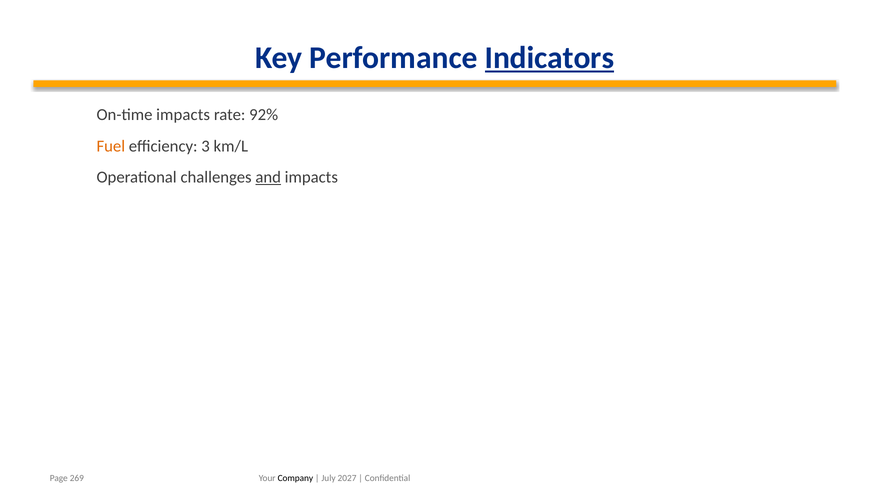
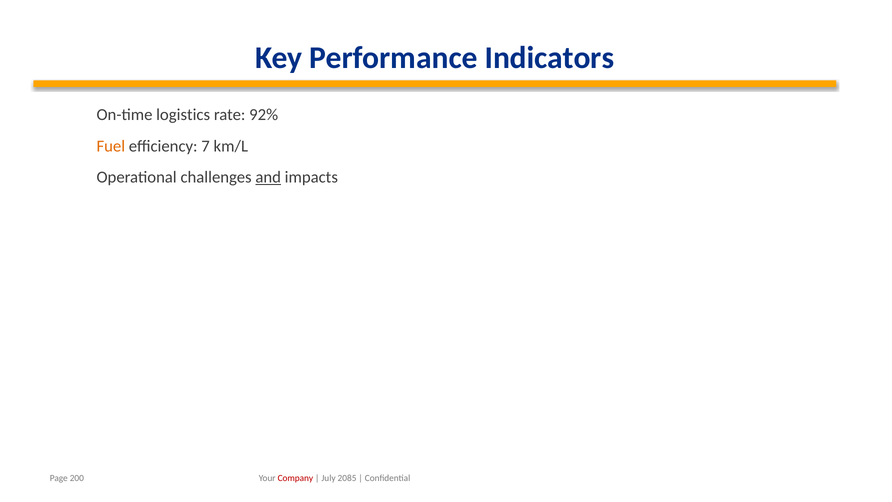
Indicators underline: present -> none (549, 58)
On-time impacts: impacts -> logistics (183, 115)
3: 3 -> 7 (206, 146)
269: 269 -> 200 (77, 478)
Company colour: black -> red (295, 478)
2027: 2027 -> 2085 (347, 478)
